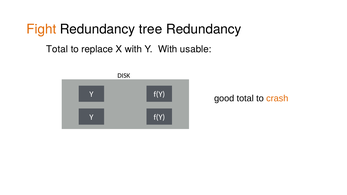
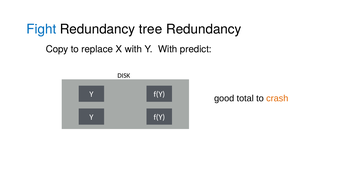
Fight colour: orange -> blue (41, 29)
Total: Total -> Copy (57, 49)
usable: usable -> predict (196, 49)
